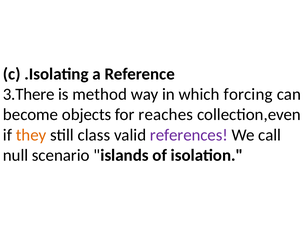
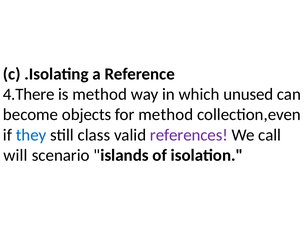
3.There: 3.There -> 4.There (29, 94)
forcing: forcing -> unused (248, 94)
for reaches: reaches -> method (166, 114)
they colour: orange -> blue (31, 135)
null: null -> will (15, 155)
